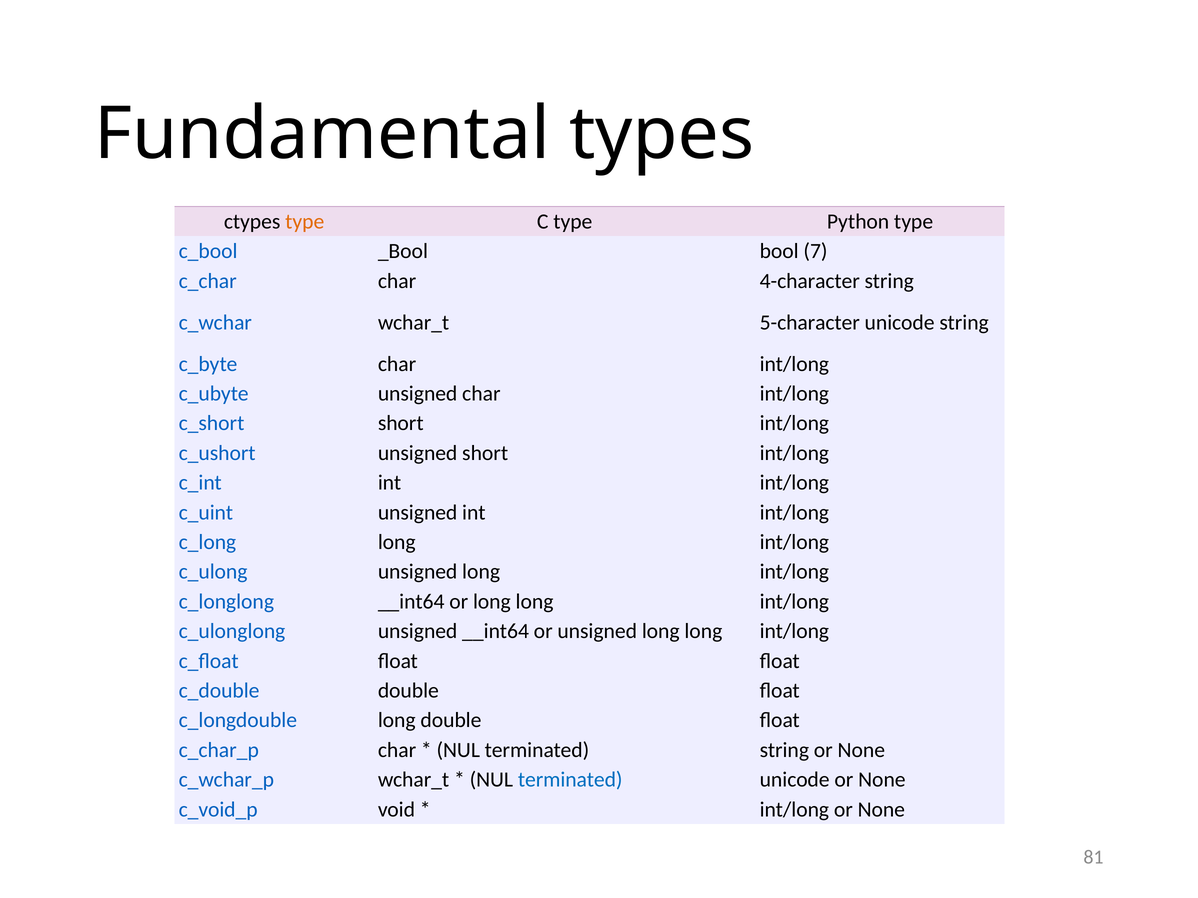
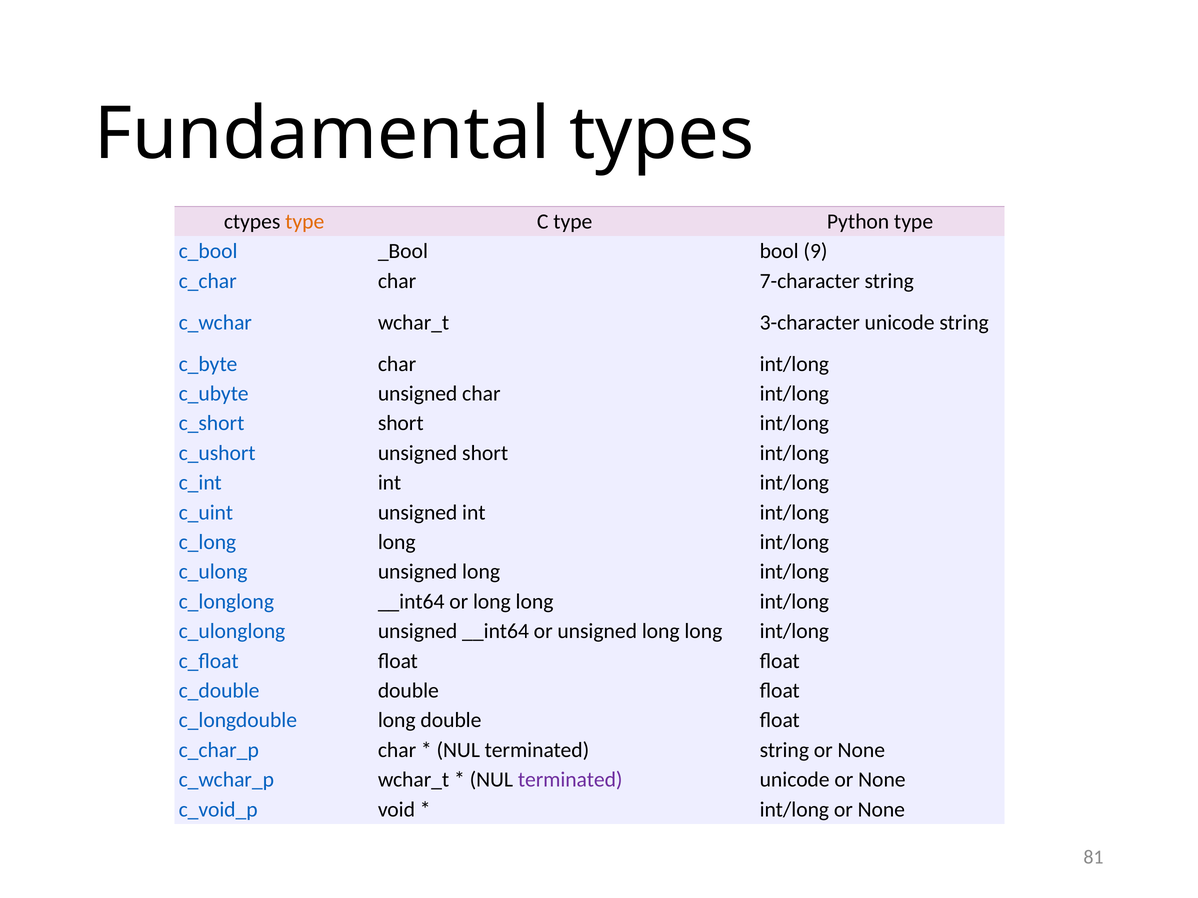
7: 7 -> 9 (816, 251)
4-character: 4-character -> 7-character (810, 281)
5-character: 5-character -> 3-character (810, 323)
terminated colour: blue -> purple (570, 780)
